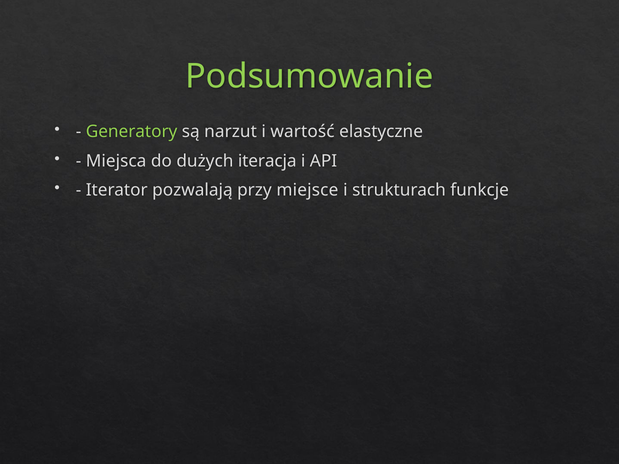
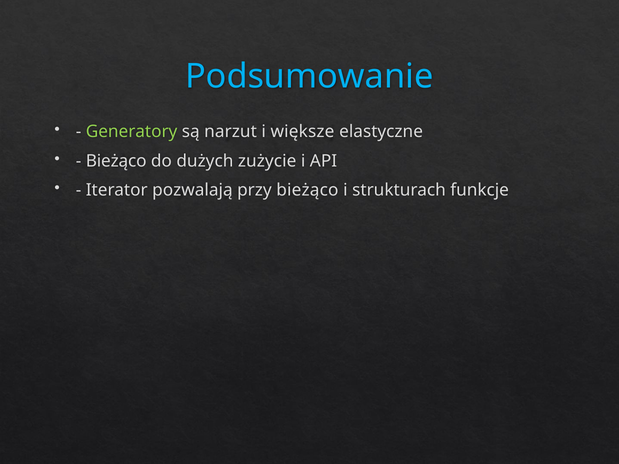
Podsumowanie colour: light green -> light blue (309, 77)
wartość: wartość -> większe (302, 132)
Miejsca: Miejsca -> Bieżąco (116, 161)
iteracja: iteracja -> zużycie (267, 161)
przy miejsce: miejsce -> bieżąco (307, 190)
